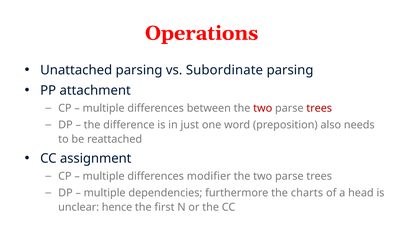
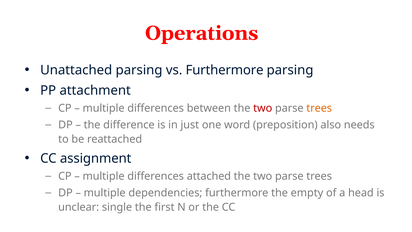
vs Subordinate: Subordinate -> Furthermore (225, 70)
trees colour: red -> orange (319, 108)
modifier: modifier -> attached (209, 176)
charts: charts -> empty (307, 193)
hence: hence -> single (117, 207)
